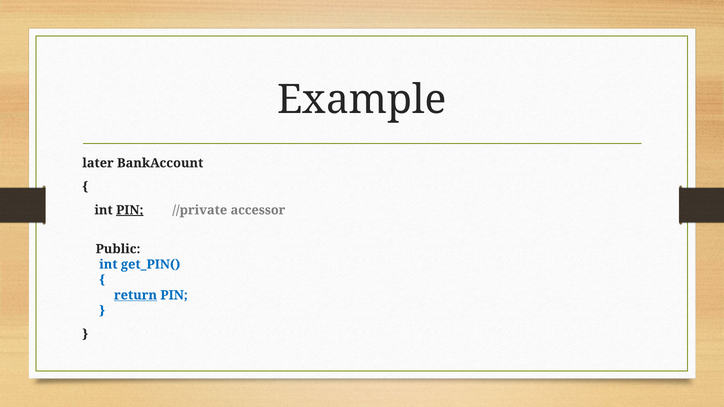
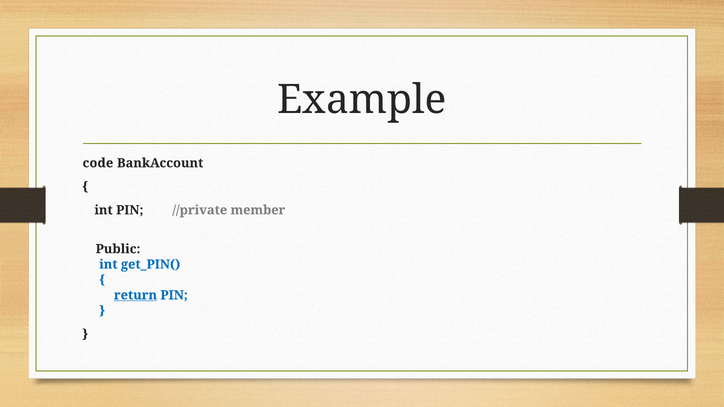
later: later -> code (98, 163)
PIN underline: present -> none (130, 210)
accessor: accessor -> member (258, 210)
